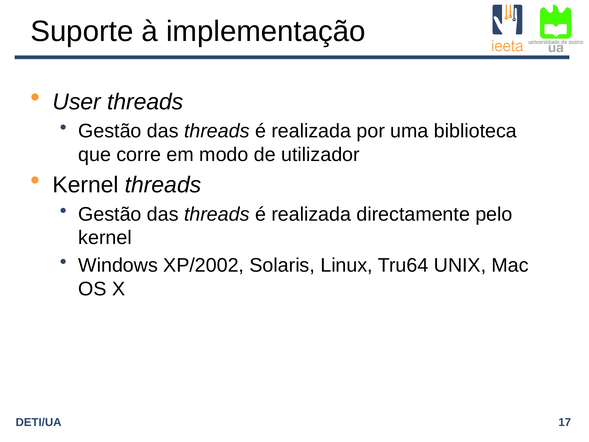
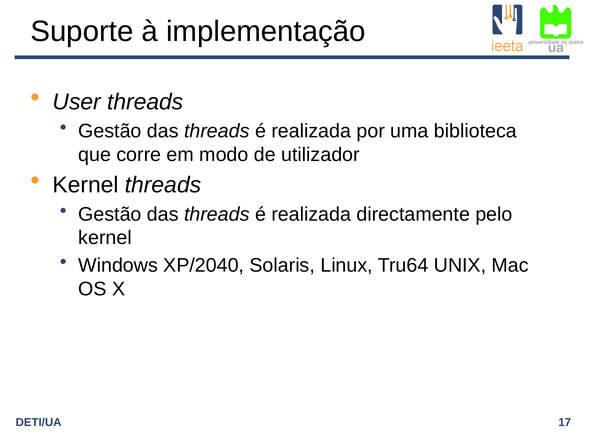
XP/2002: XP/2002 -> XP/2040 (204, 265)
